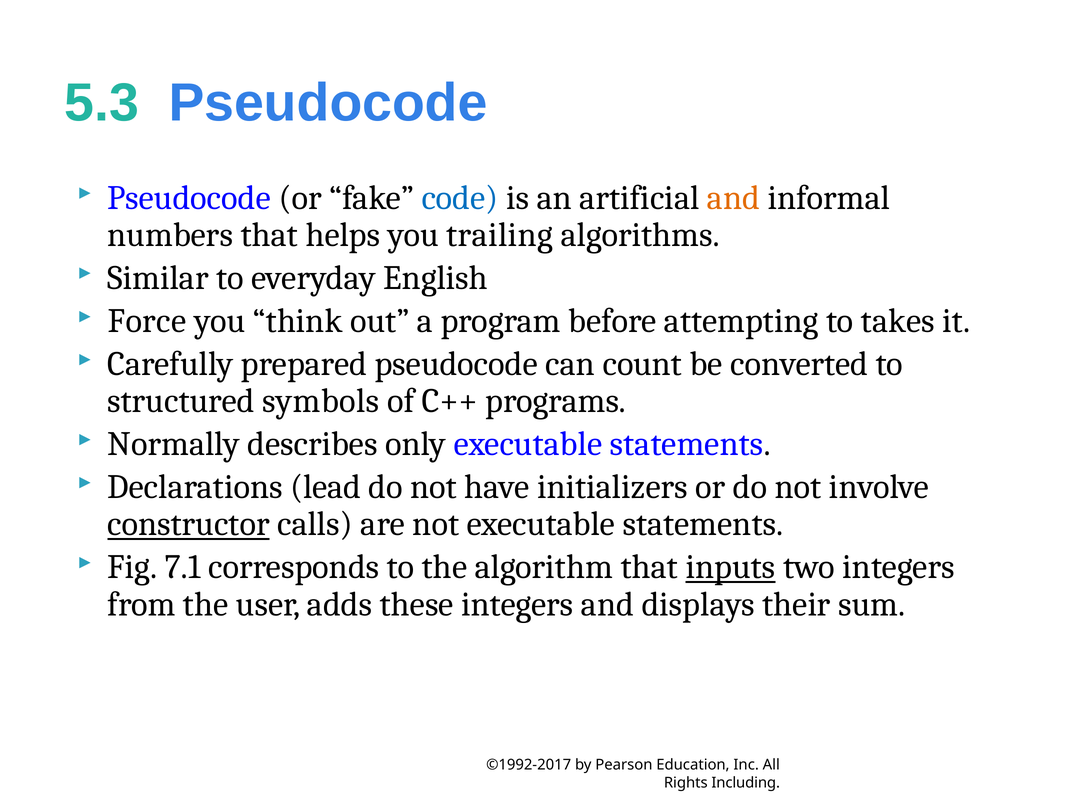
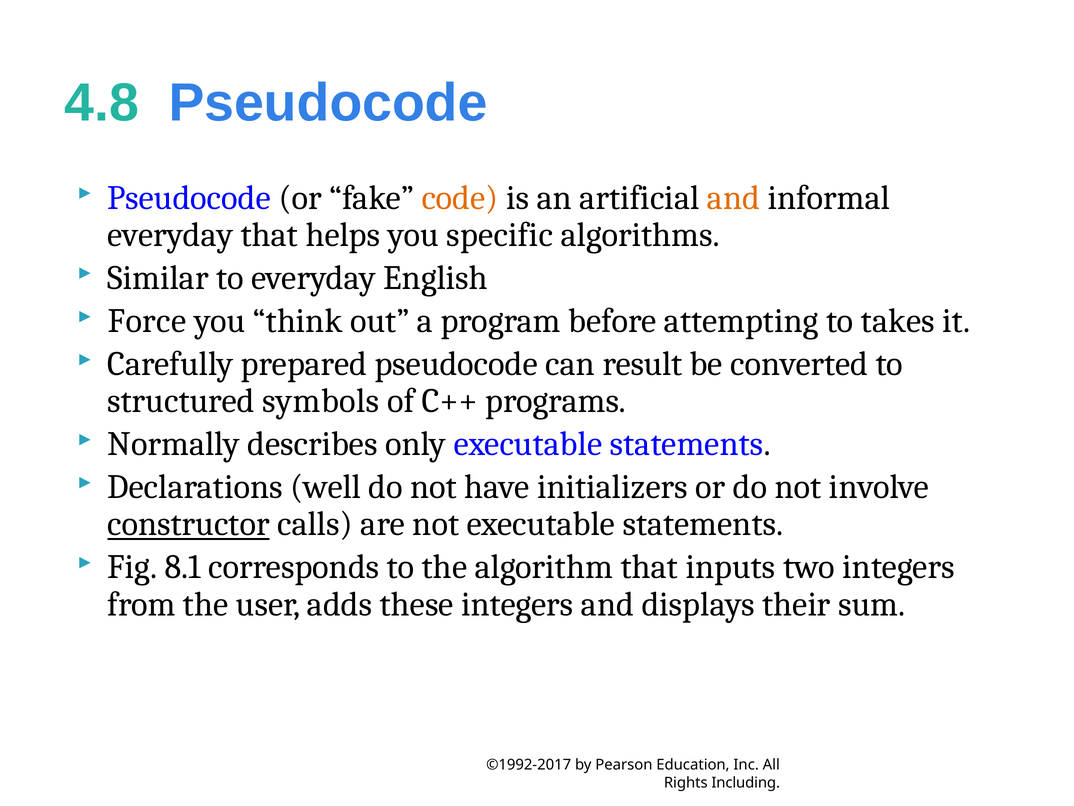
5.3: 5.3 -> 4.8 (102, 103)
code colour: blue -> orange (460, 198)
numbers: numbers -> everyday (170, 235)
trailing: trailing -> specific (500, 235)
count: count -> result (643, 364)
lead: lead -> well (326, 487)
7.1: 7.1 -> 8.1 (183, 567)
inputs underline: present -> none (731, 567)
